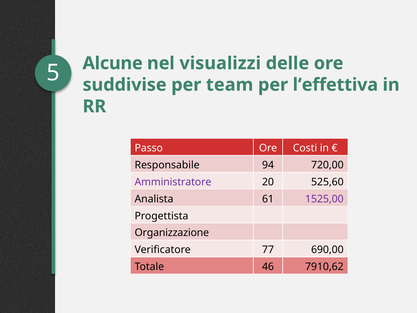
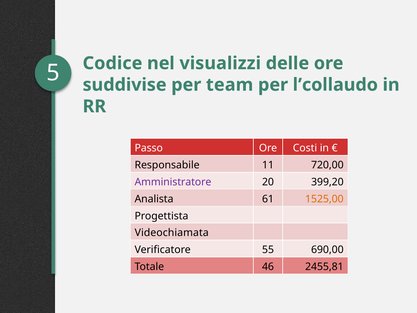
Alcune: Alcune -> Codice (112, 63)
l’effettiva: l’effettiva -> l’collaudo (335, 85)
94: 94 -> 11 (268, 165)
525,60: 525,60 -> 399,20 (327, 182)
1525,00 colour: purple -> orange (324, 199)
Organizzazione: Organizzazione -> Videochiamata (172, 233)
77: 77 -> 55 (268, 250)
7910,62: 7910,62 -> 2455,81 (324, 266)
